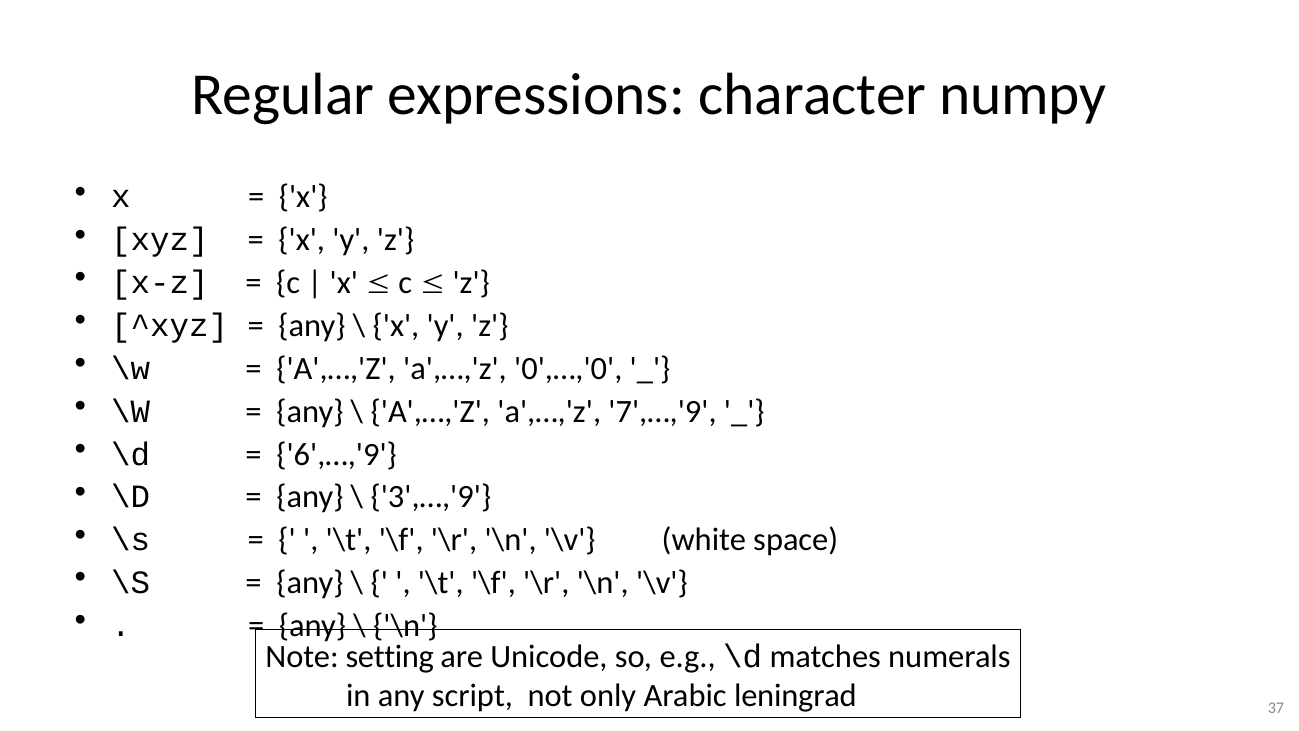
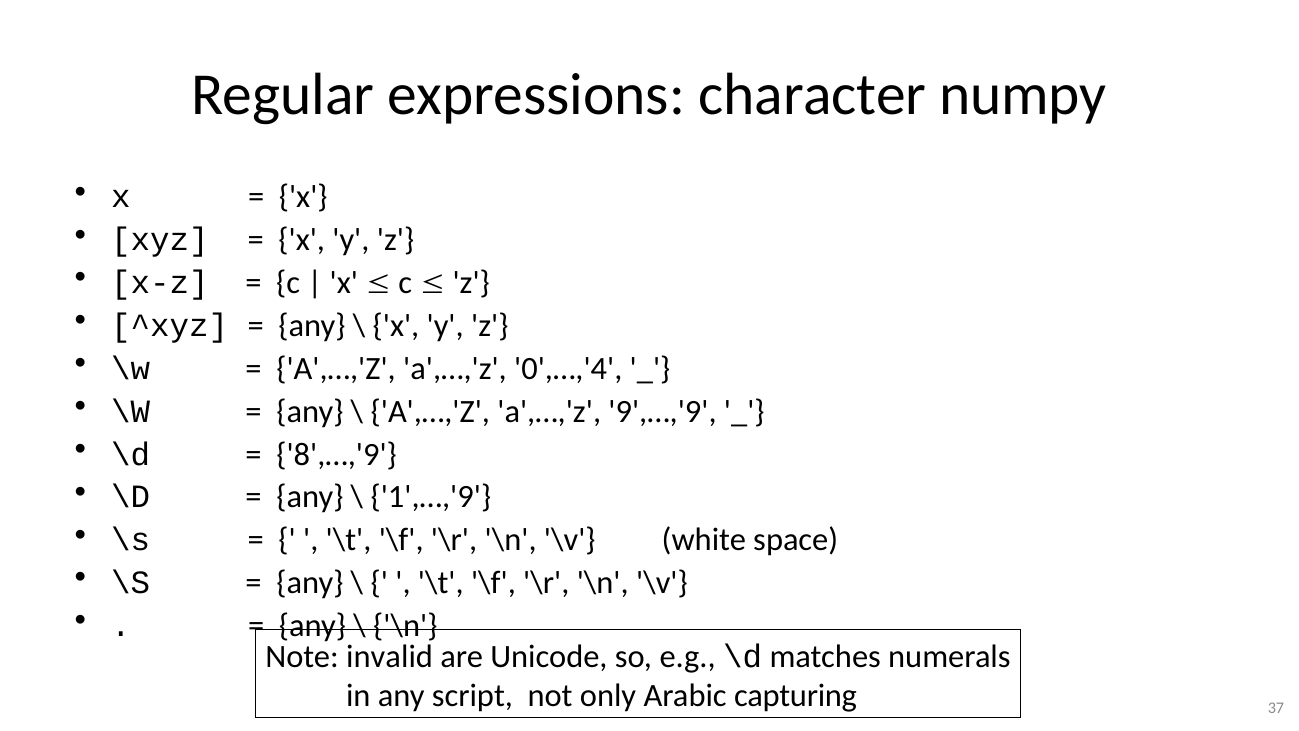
0',…,'0: 0',…,'0 -> 0',…,'4 (568, 369)
7',…,'9: 7',…,'9 -> 9',…,'9 (663, 411)
6',…,'9: 6',…,'9 -> 8',…,'9 (337, 454)
3',…,'9: 3',…,'9 -> 1',…,'9 (431, 497)
setting: setting -> invalid (390, 656)
leningrad: leningrad -> capturing (795, 695)
